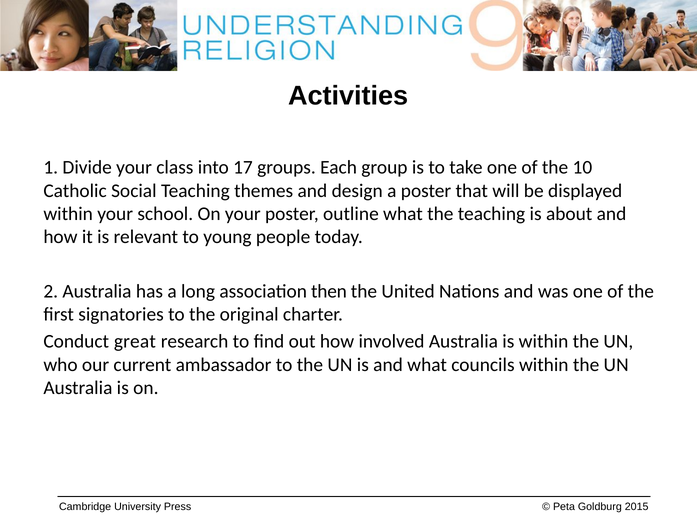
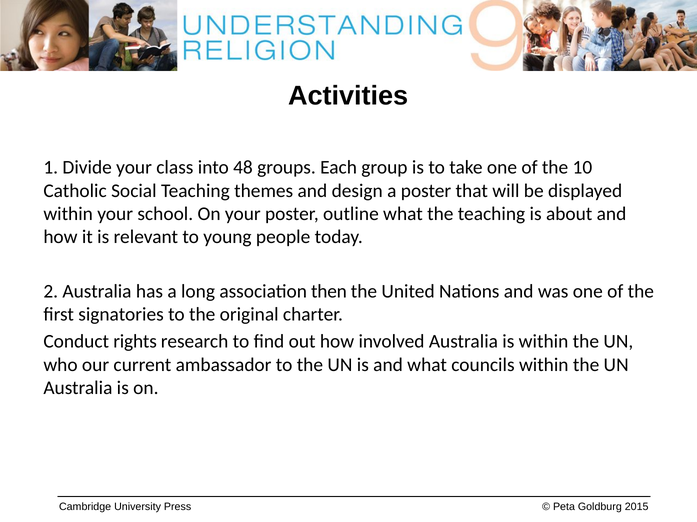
17: 17 -> 48 (243, 168)
great: great -> rights (135, 342)
